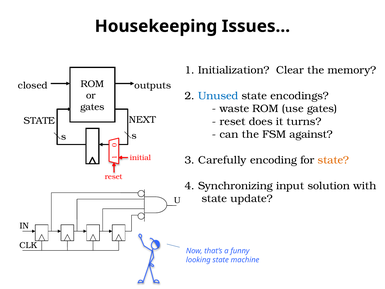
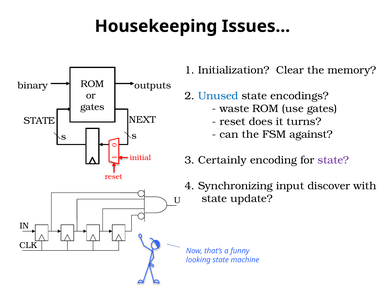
closed: closed -> binary (33, 85)
Carefully: Carefully -> Certainly (222, 160)
state colour: orange -> purple (333, 160)
solution: solution -> discover (329, 186)
